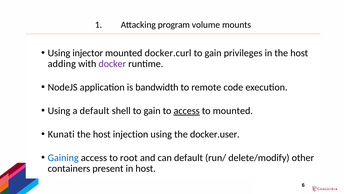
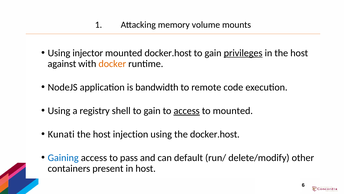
program: program -> memory (174, 25)
mounted docker.curl: docker.curl -> docker.host (168, 53)
privileges underline: none -> present (243, 53)
adding: adding -> against (62, 64)
docker colour: purple -> orange (112, 64)
a default: default -> registry (95, 110)
the docker.user: docker.user -> docker.host (215, 134)
root: root -> pass (129, 157)
